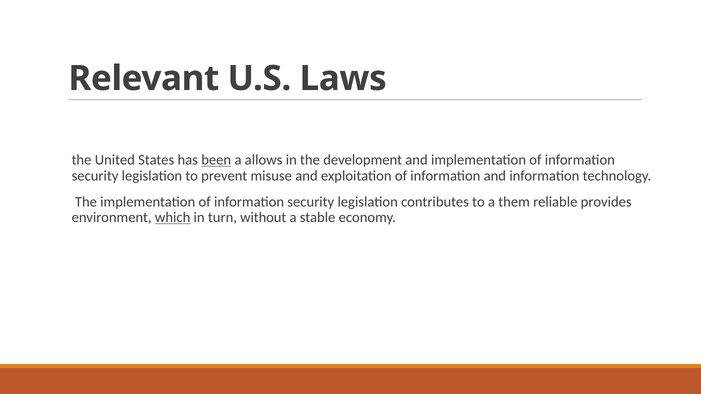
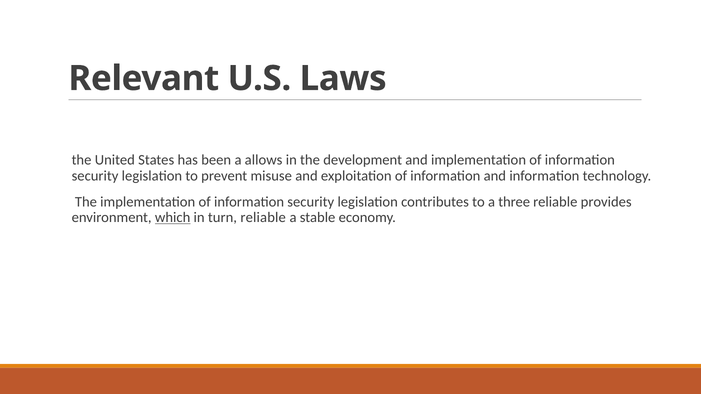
been underline: present -> none (216, 160)
them: them -> three (514, 202)
turn without: without -> reliable (263, 218)
